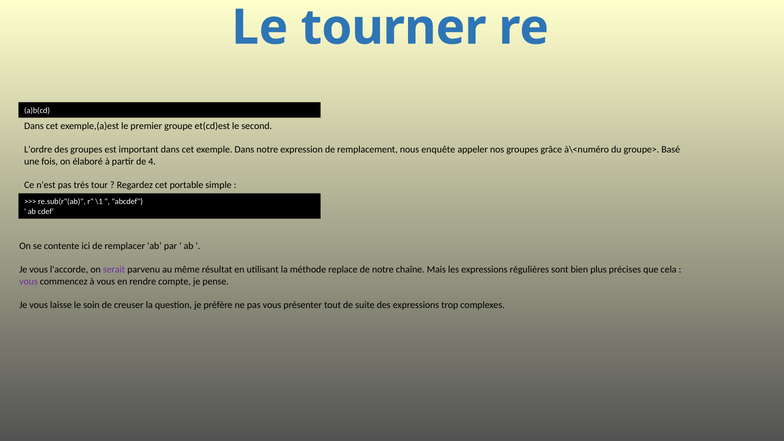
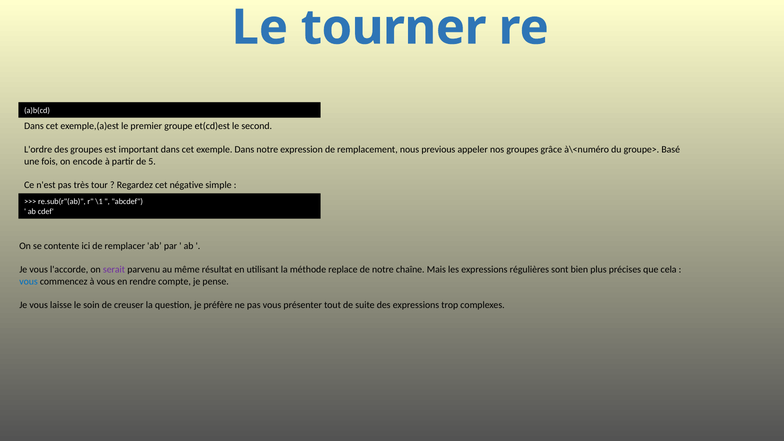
enquête: enquête -> previous (438, 150)
élaboré: élaboré -> encode (88, 162)
4: 4 -> 5 (152, 162)
portable: portable -> négative (186, 185)
vous colour: purple -> blue (28, 281)
